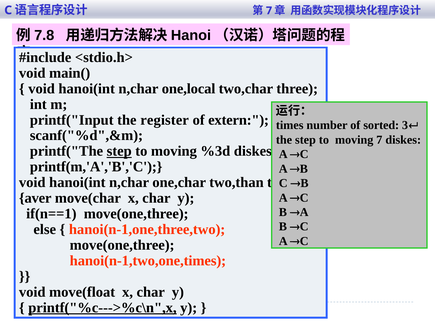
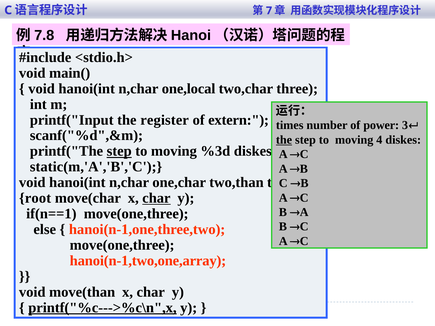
sorted: sorted -> power (381, 125)
the underline: none -> present (284, 140)
moving 7: 7 -> 4 (379, 140)
printf(m,'A','B','C: printf(m,'A','B','C -> static(m,'A','B','C (96, 167)
aver: aver -> root (35, 198)
char underline: none -> present (156, 198)
hanoi(n-1,two,one,times: hanoi(n-1,two,one,times -> hanoi(n-1,two,one,array (148, 261)
move(float: move(float -> move(than (82, 292)
